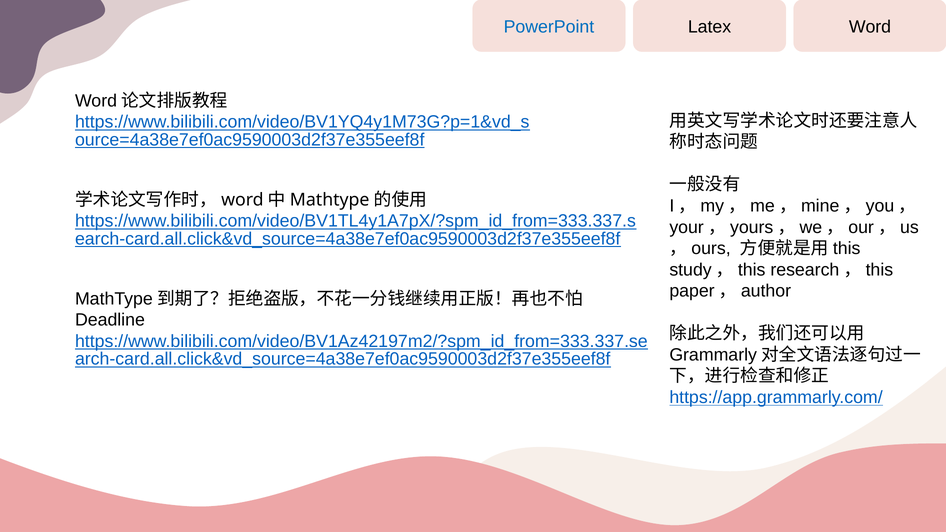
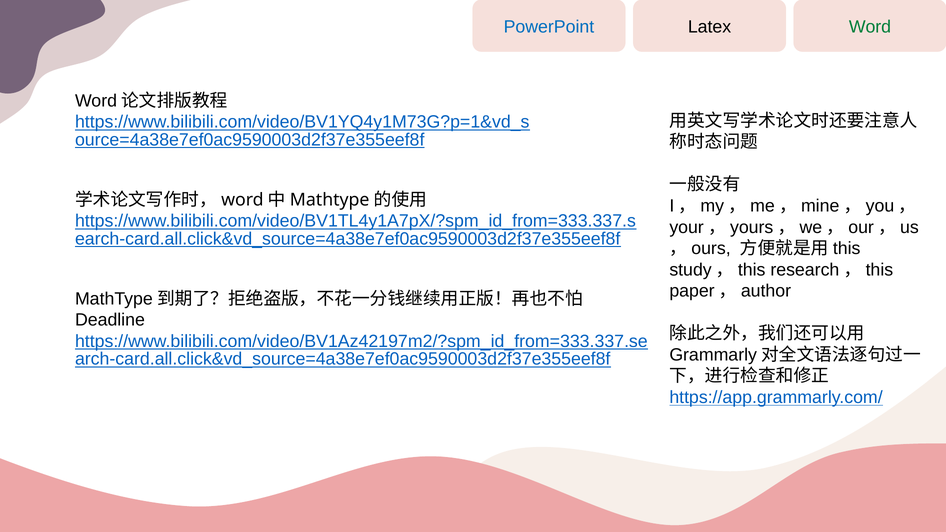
Word colour: black -> green (870, 27)
